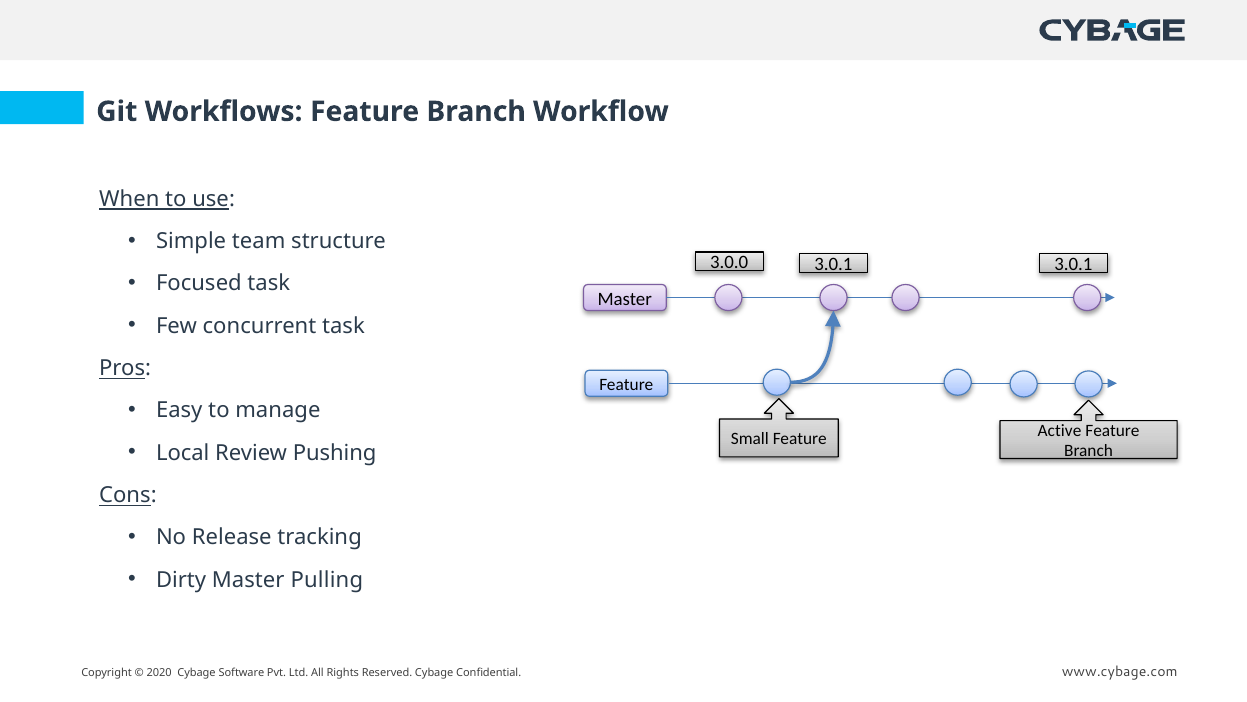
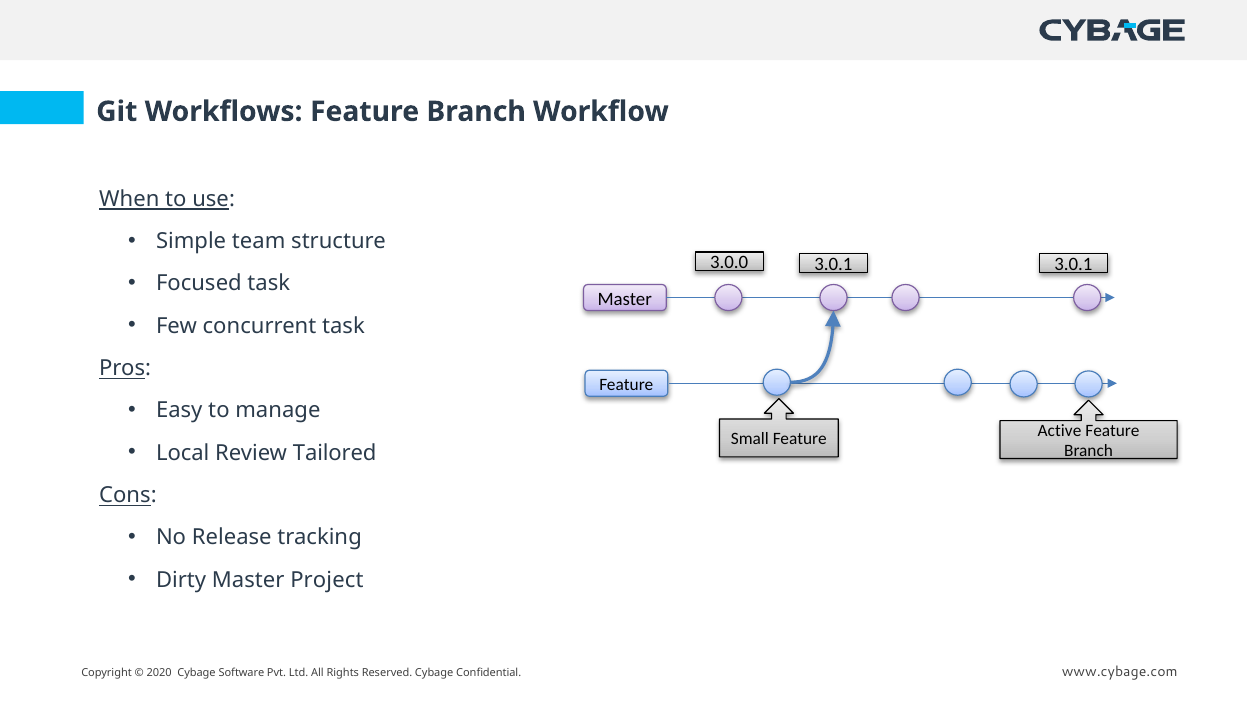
Pushing: Pushing -> Tailored (335, 453)
Pulling: Pulling -> Project (327, 579)
